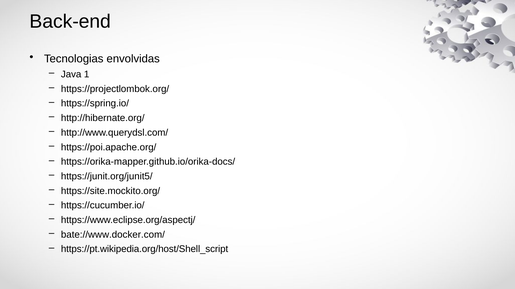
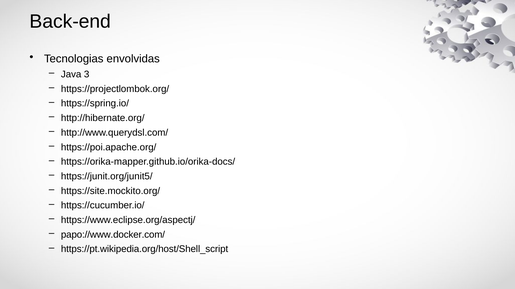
1: 1 -> 3 (87, 75)
bate://www.docker.com/: bate://www.docker.com/ -> papo://www.docker.com/ (113, 235)
